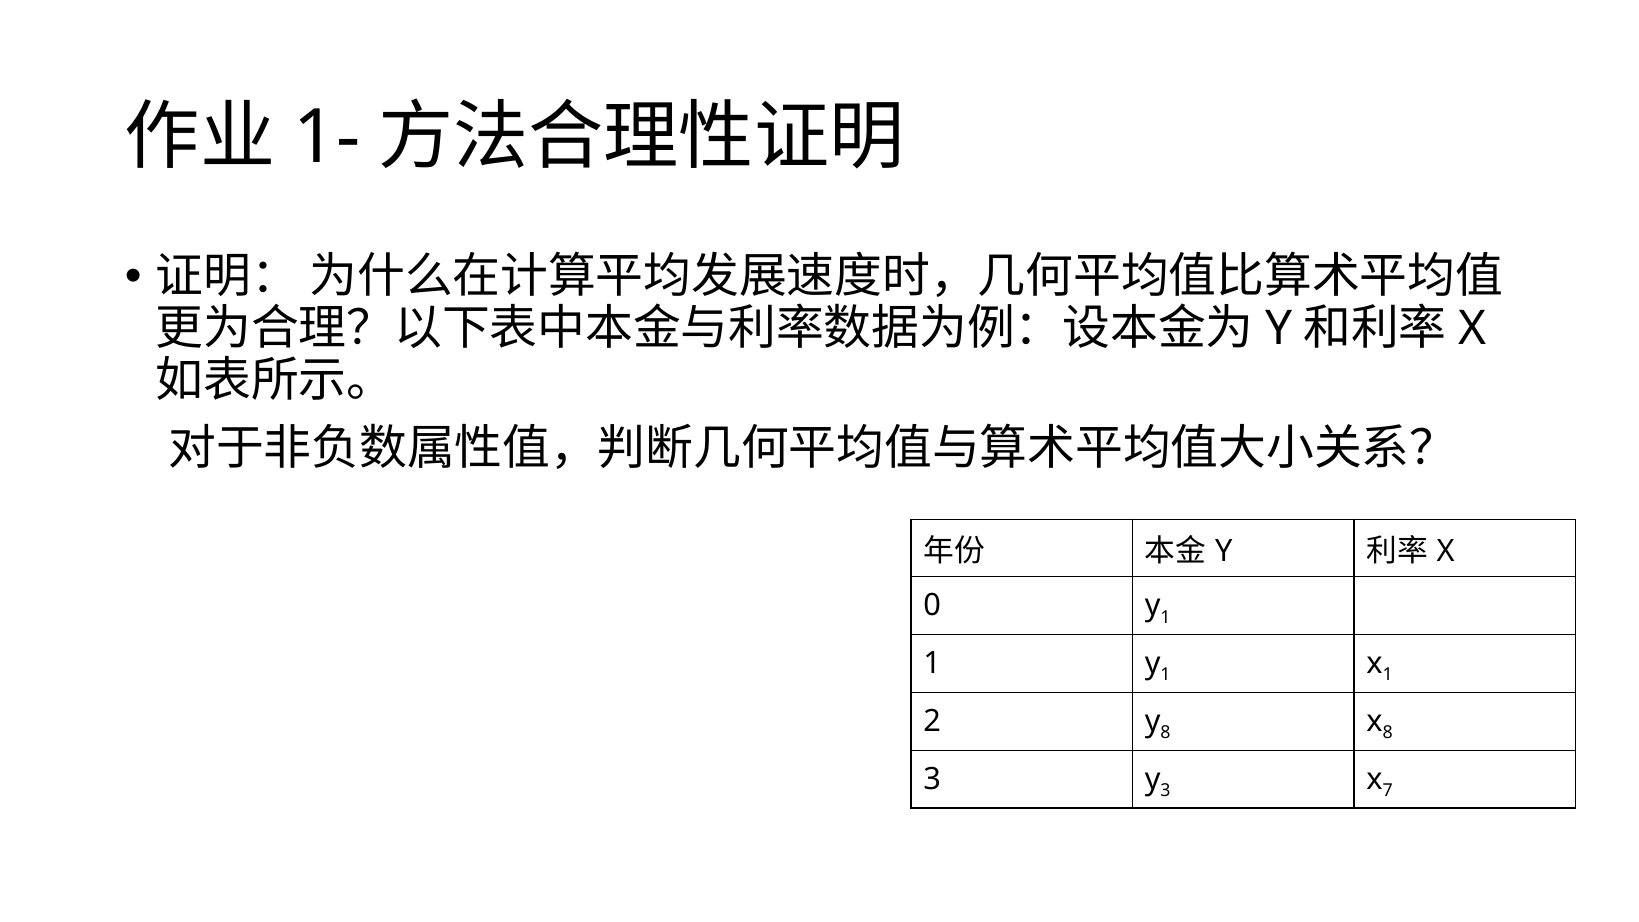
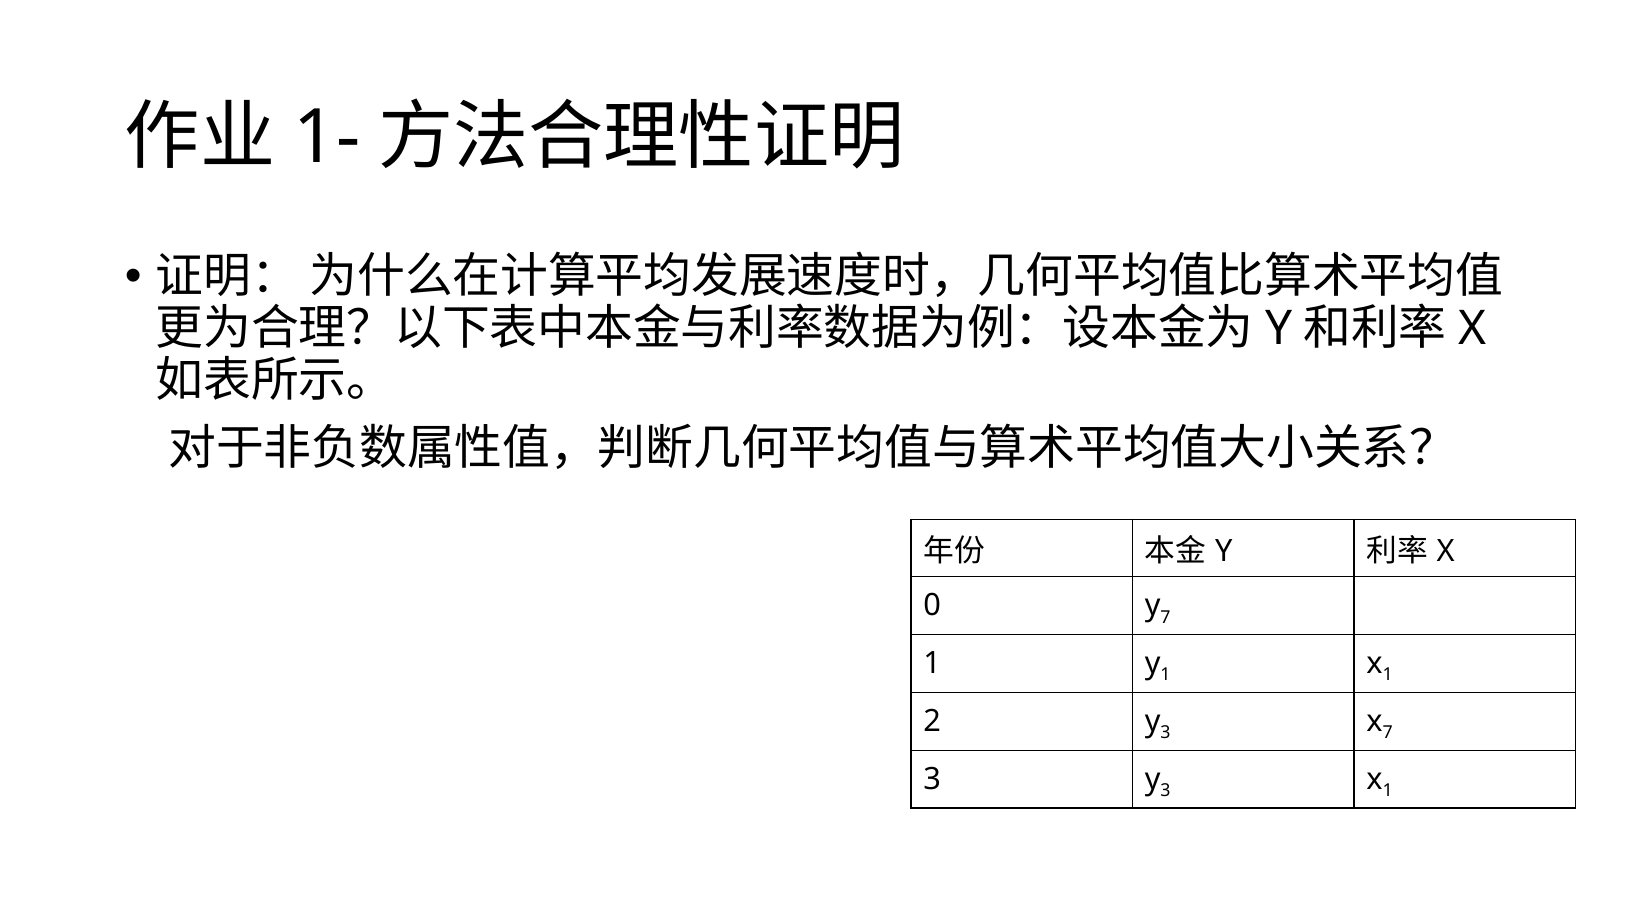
1: 1 -> 7 (1165, 617)
8: 8 -> 3 (1165, 733)
8: 8 -> 7 (1388, 733)
7: 7 -> 1 (1388, 791)
